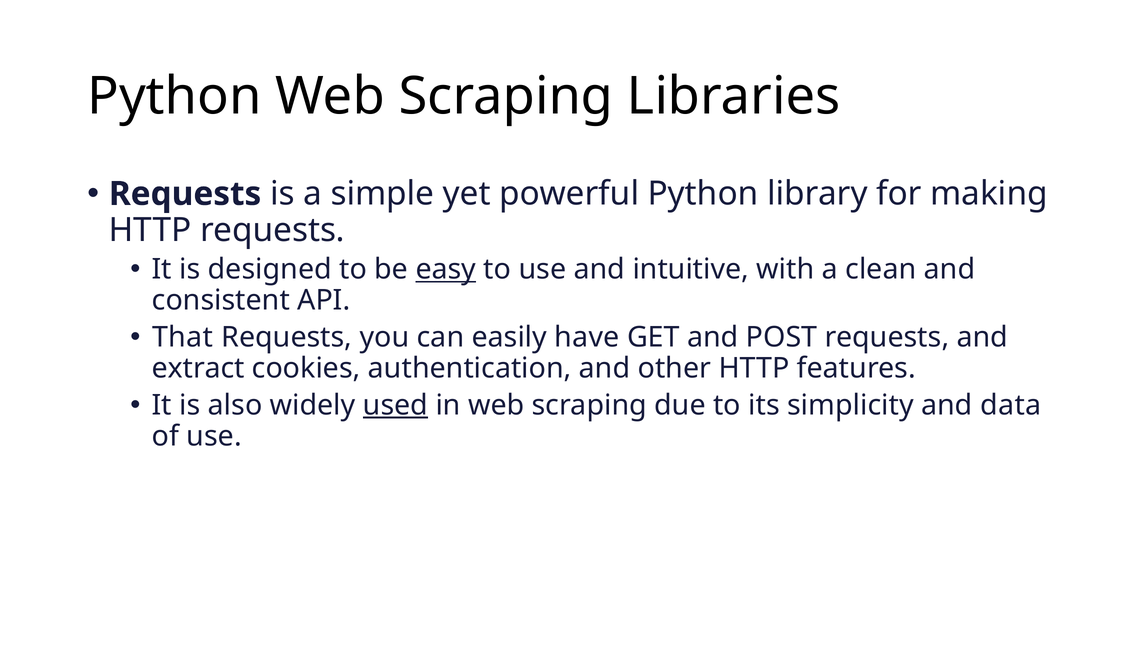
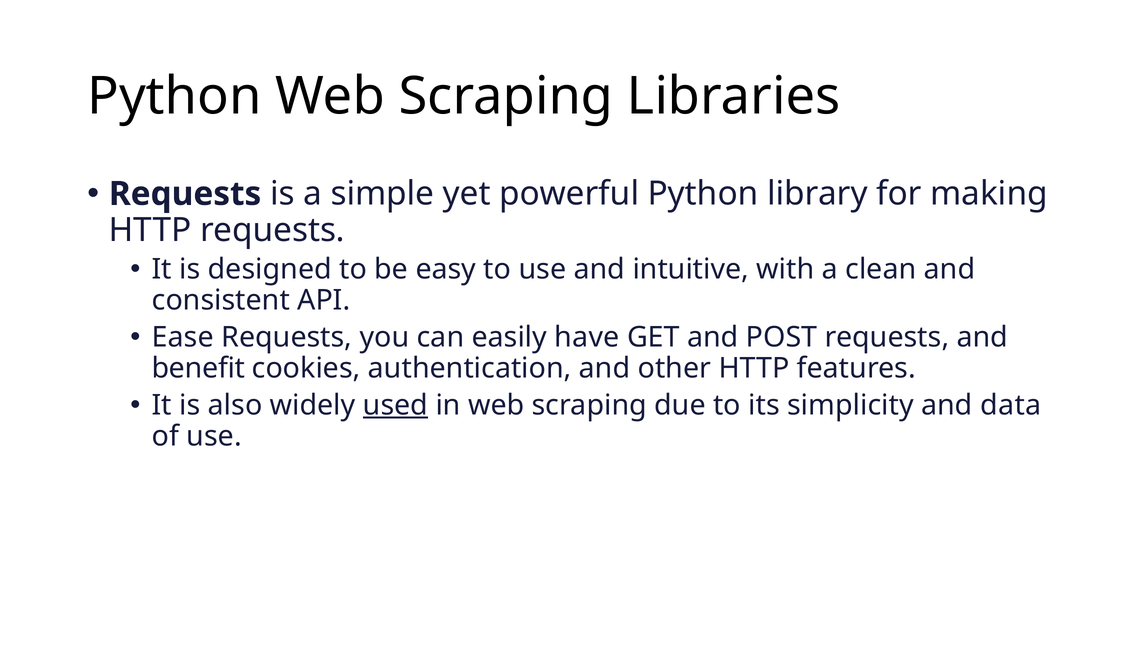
easy underline: present -> none (446, 269)
That: That -> Ease (183, 337)
extract: extract -> benefit (198, 368)
